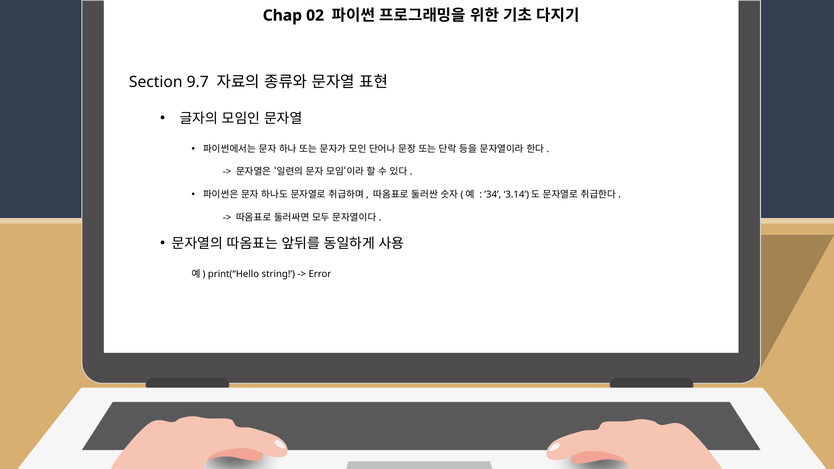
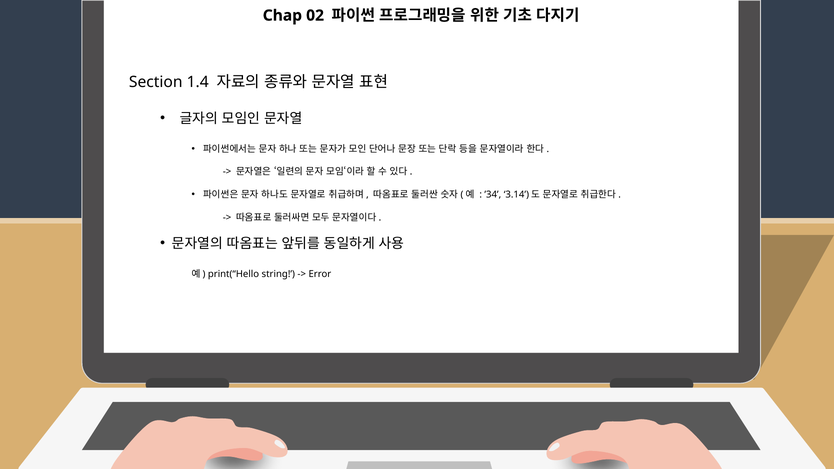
9.7: 9.7 -> 1.4 (198, 82)
